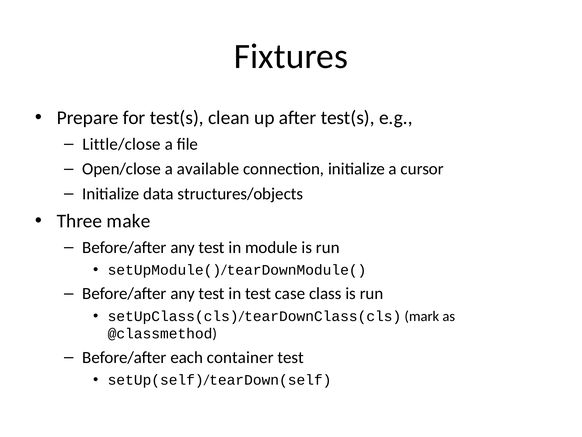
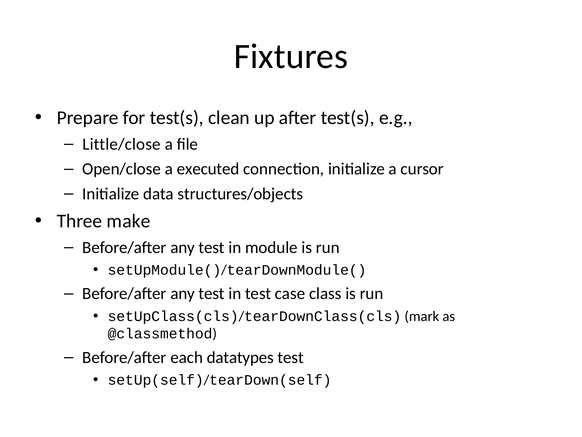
available: available -> executed (208, 169)
container: container -> datatypes (240, 357)
